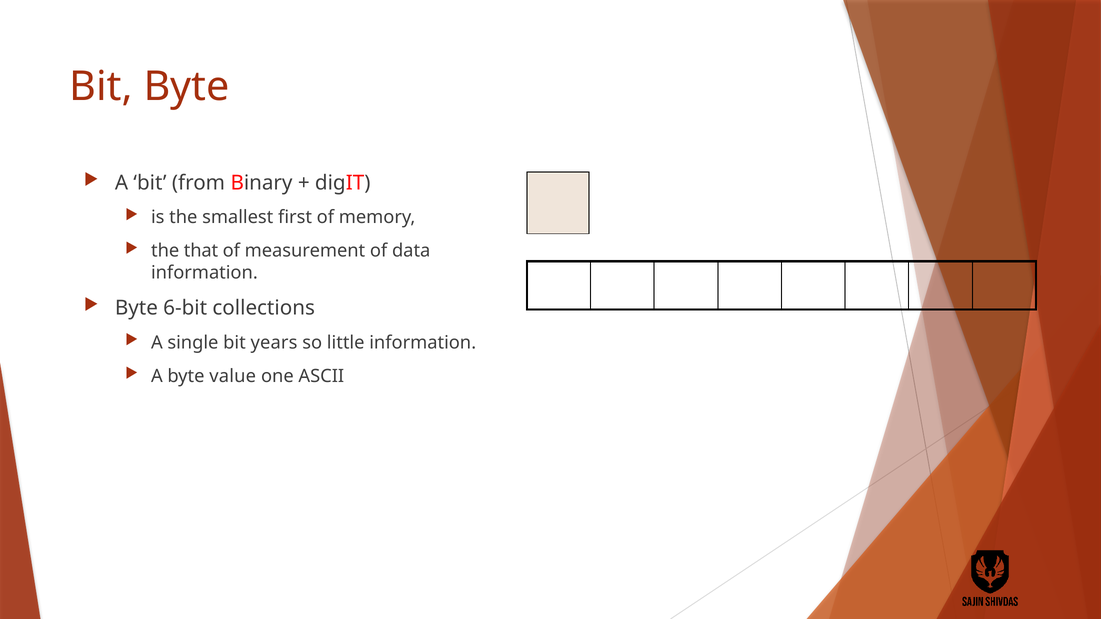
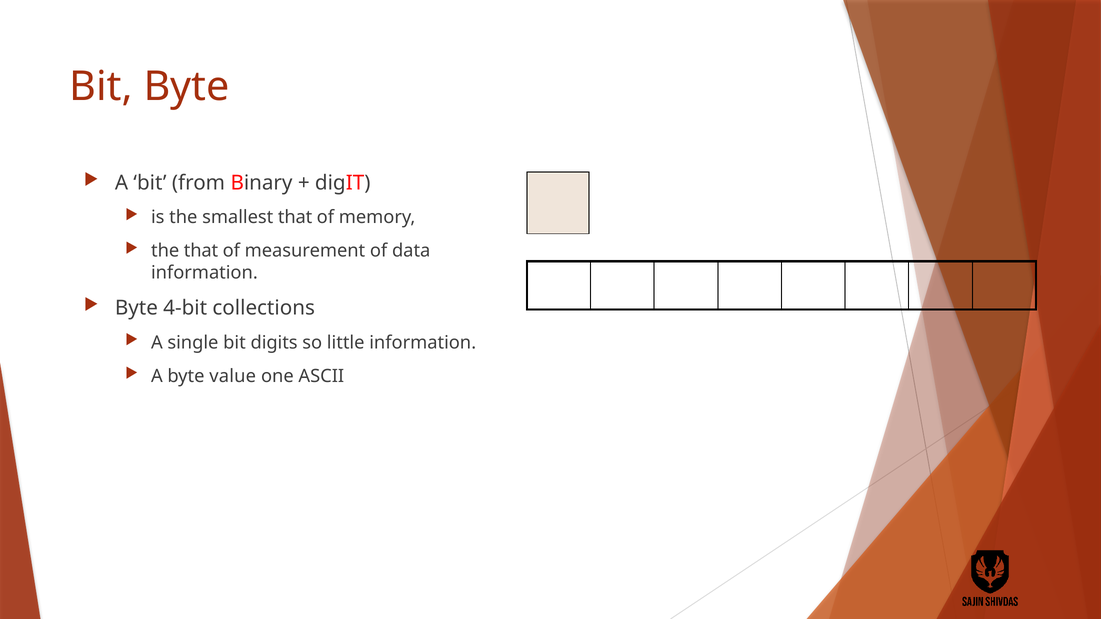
smallest first: first -> that (295, 218)
6-bit: 6-bit -> 4-bit (185, 308)
years: years -> digits (274, 343)
